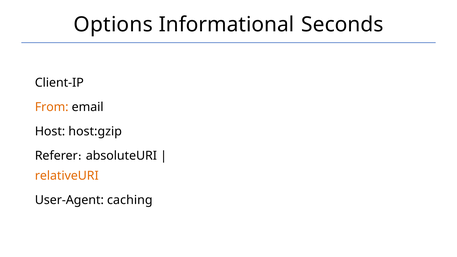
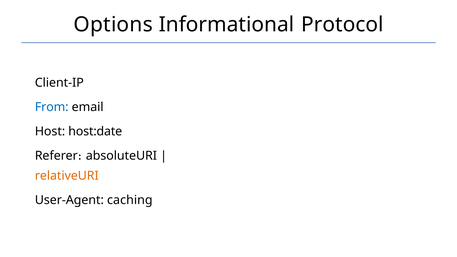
Seconds: Seconds -> Protocol (342, 25)
From colour: orange -> blue (52, 107)
host:gzip: host:gzip -> host:date (95, 132)
